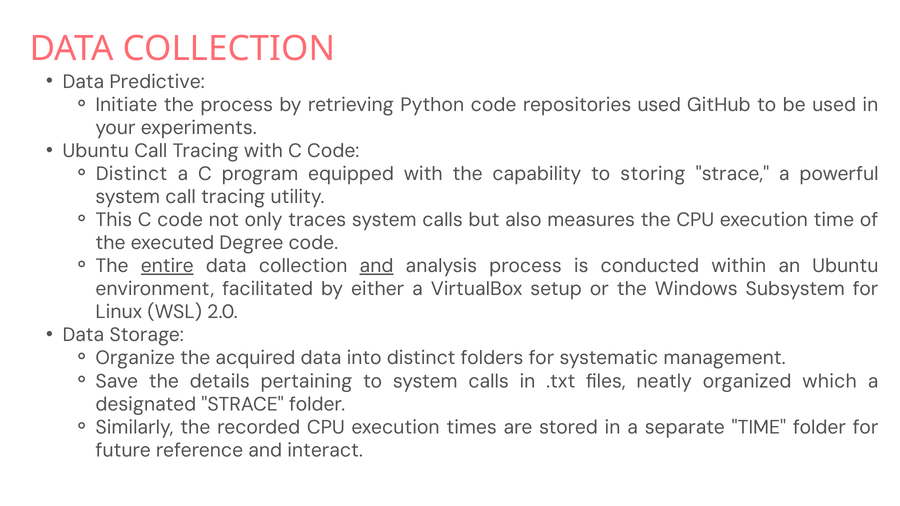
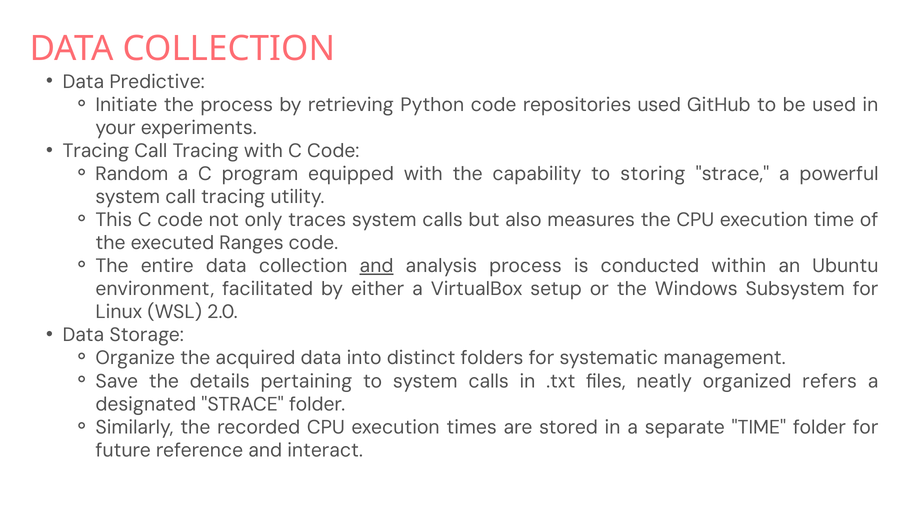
Ubuntu: Ubuntu -> Tracing (96, 151)
Distinct: Distinct -> Random (132, 174)
Degree: Degree -> Ranges (251, 243)
entire underline: present -> none (167, 266)
which: which -> refers (830, 381)
